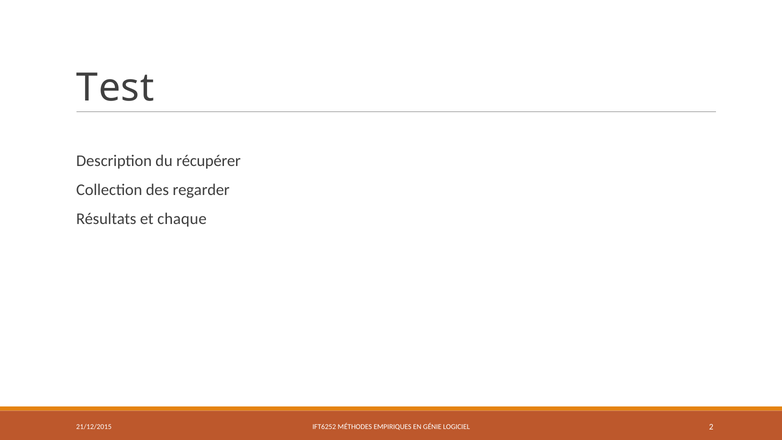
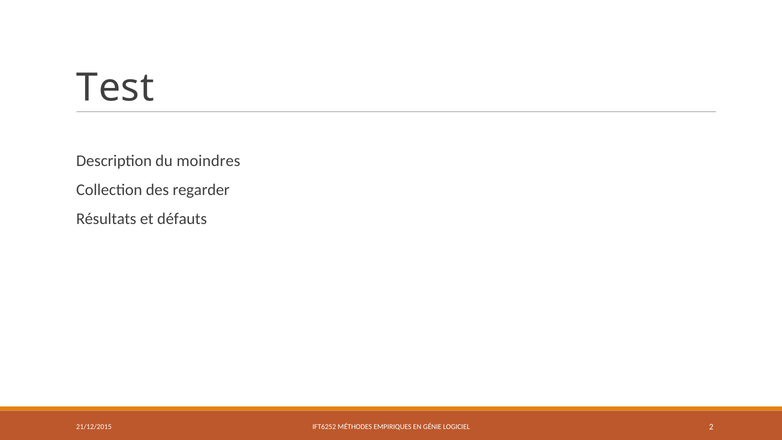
récupérer: récupérer -> moindres (208, 161)
chaque: chaque -> défauts (182, 219)
